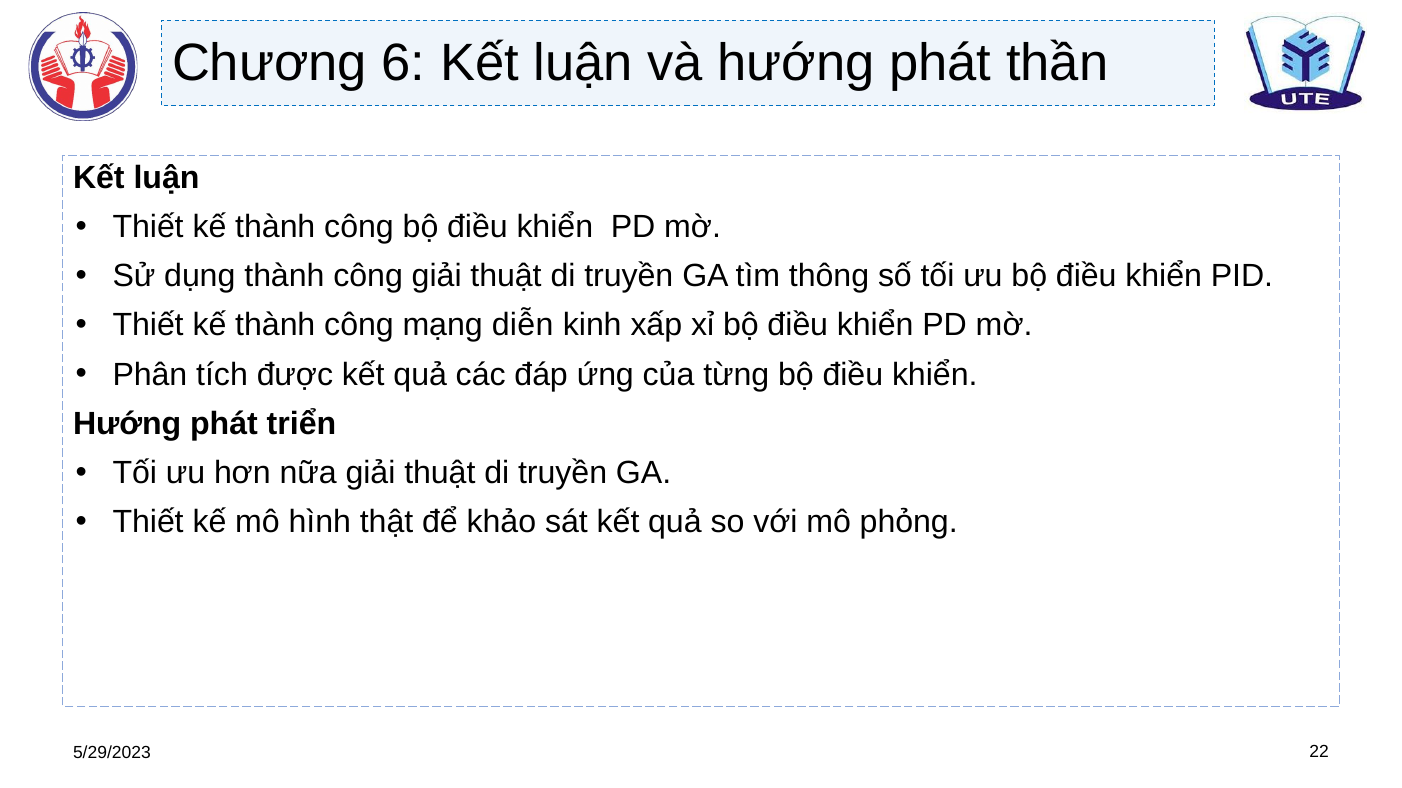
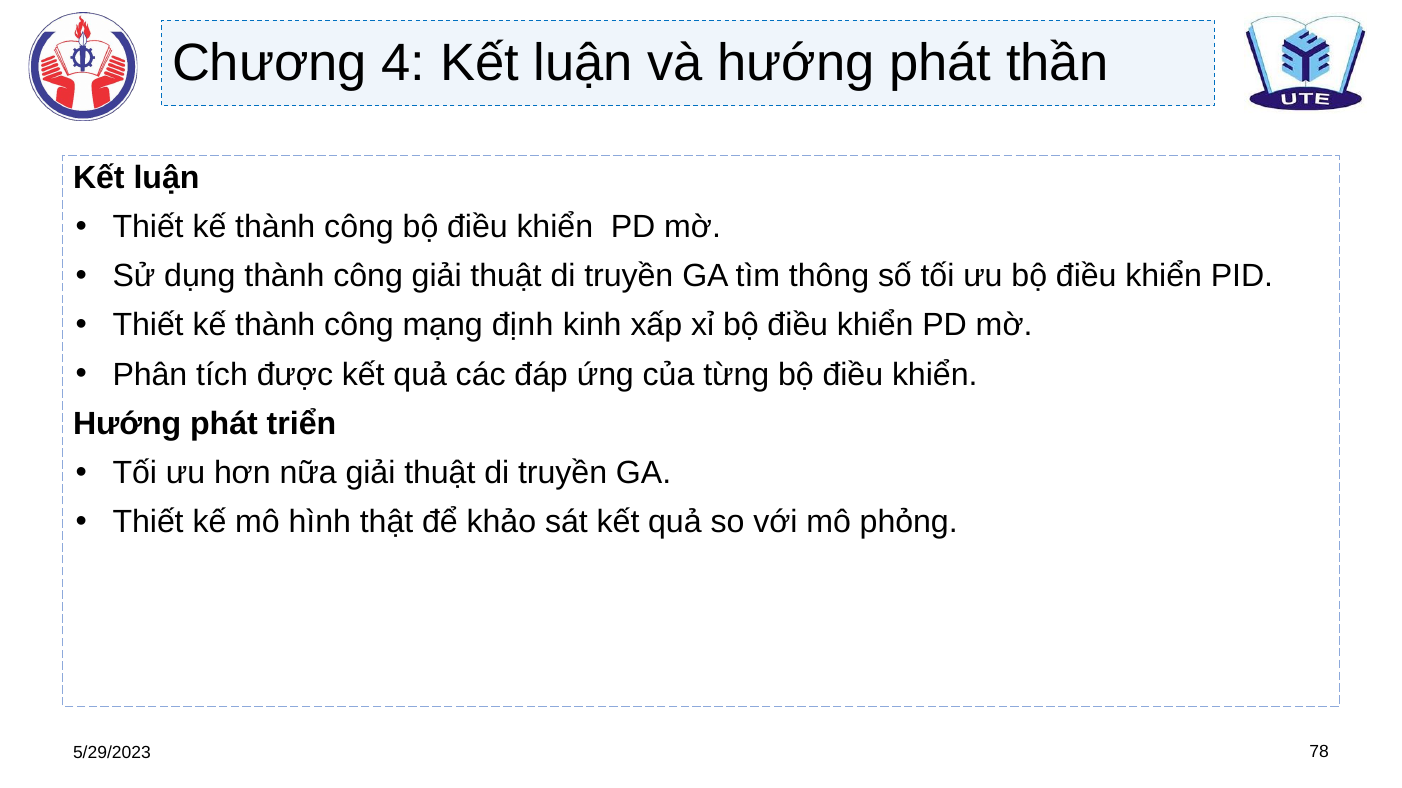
6: 6 -> 4 (404, 63)
diễn: diễn -> định (523, 326)
22: 22 -> 78 (1319, 753)
